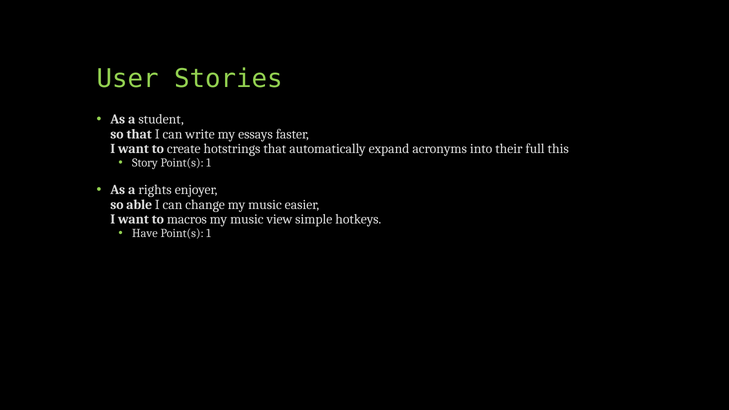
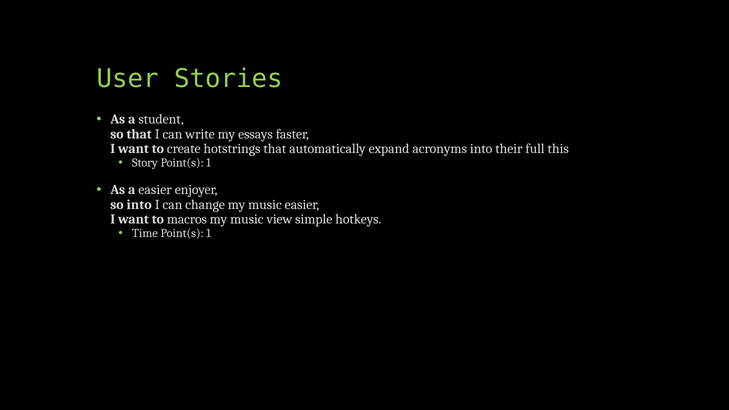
a rights: rights -> easier (155, 190)
so able: able -> into (139, 205)
Have: Have -> Time (145, 233)
